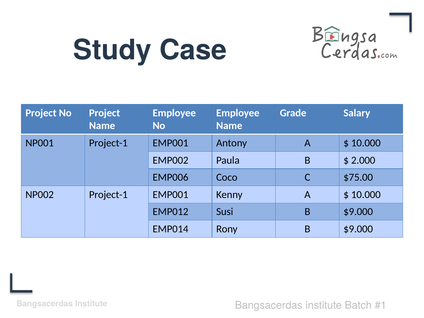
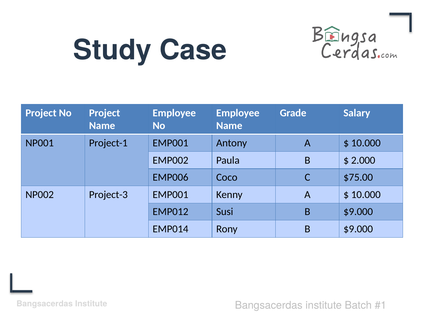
NP002 Project-1: Project-1 -> Project-3 (108, 195)
